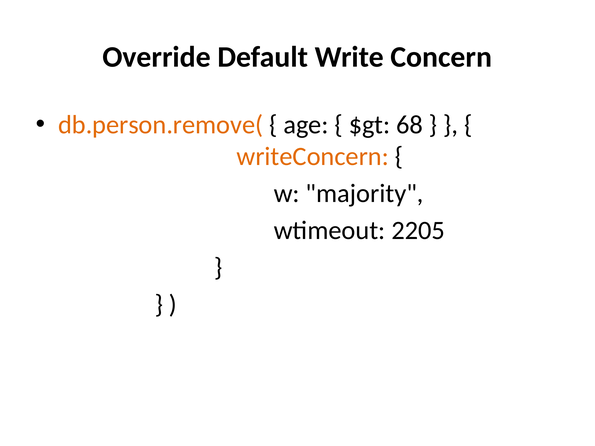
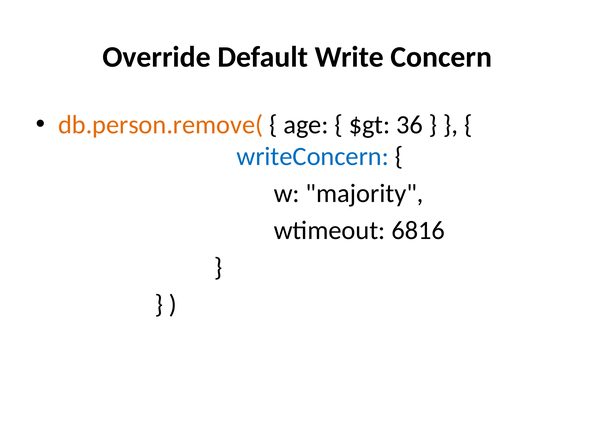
68: 68 -> 36 (410, 125)
writeConcern colour: orange -> blue (313, 157)
2205: 2205 -> 6816 (418, 231)
